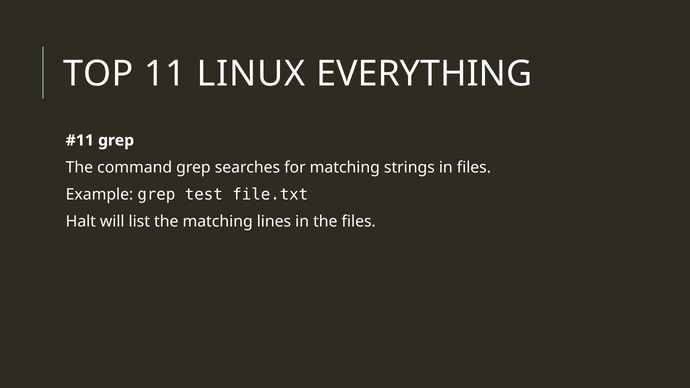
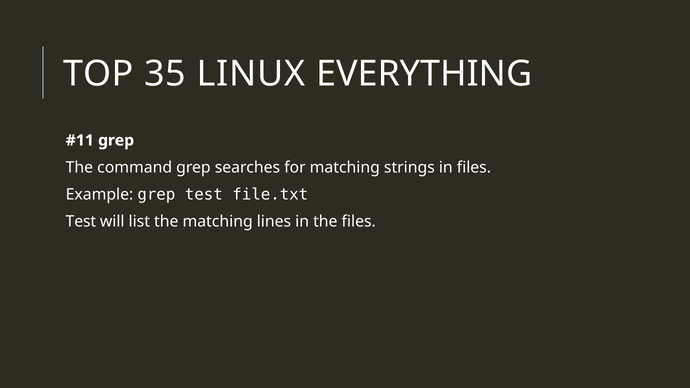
11: 11 -> 35 (165, 74)
Halt: Halt -> Test (81, 222)
